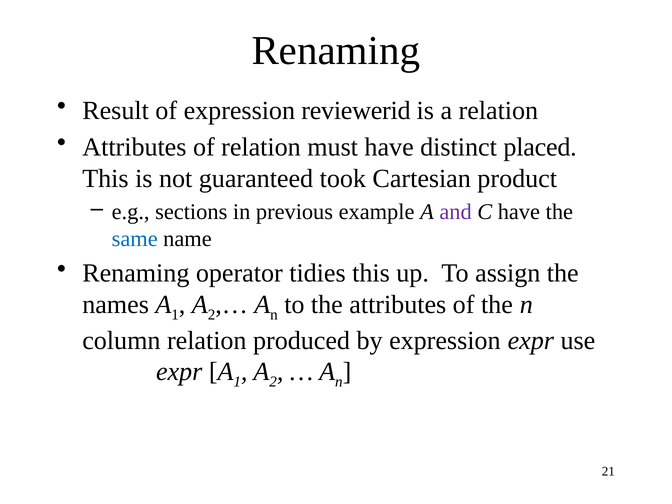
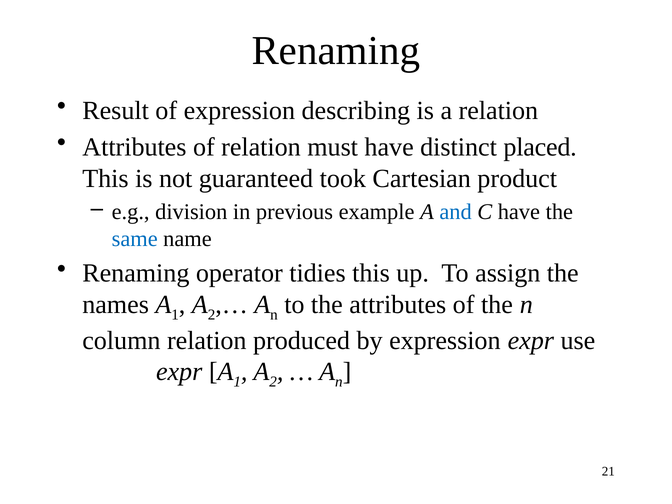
reviewerid: reviewerid -> describing (356, 110)
sections: sections -> division (191, 212)
and colour: purple -> blue (456, 212)
